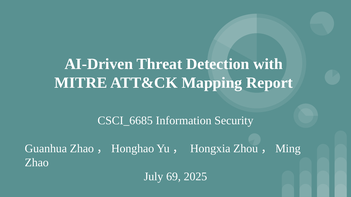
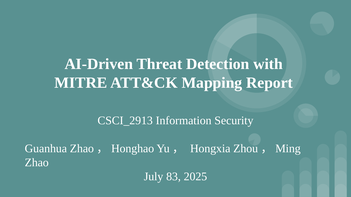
CSCI_6685: CSCI_6685 -> CSCI_2913 (125, 121)
69: 69 -> 83 (174, 177)
